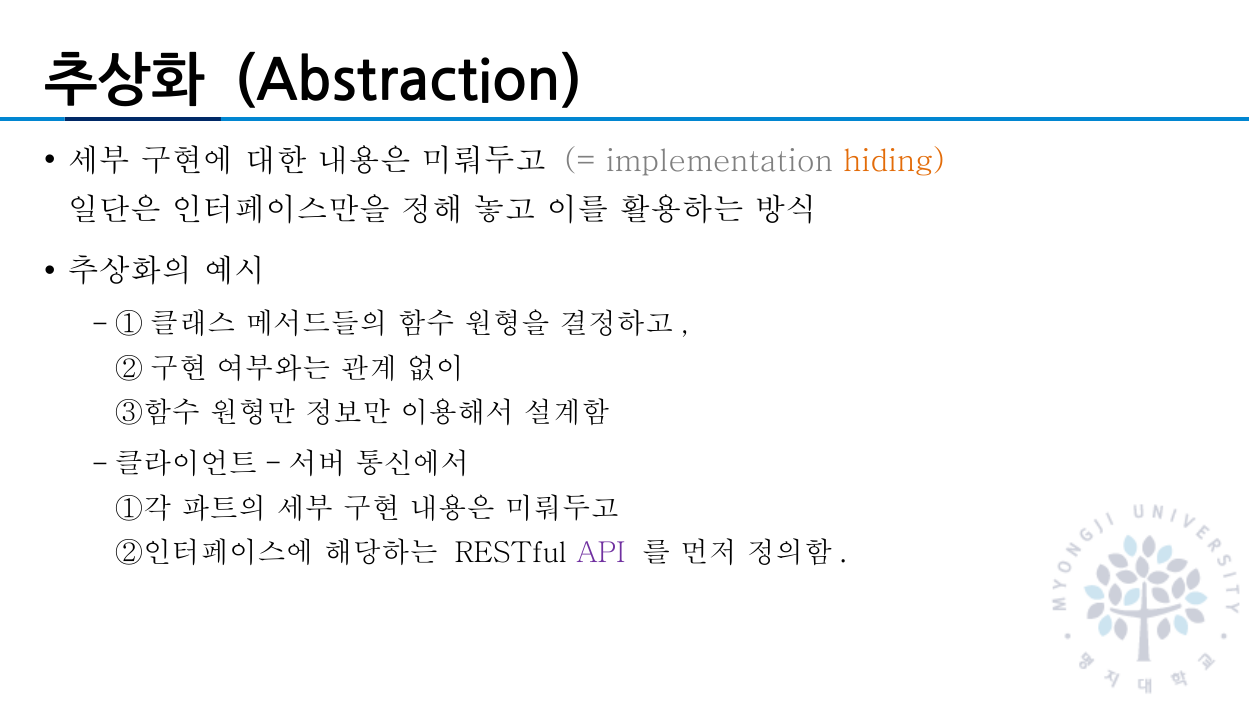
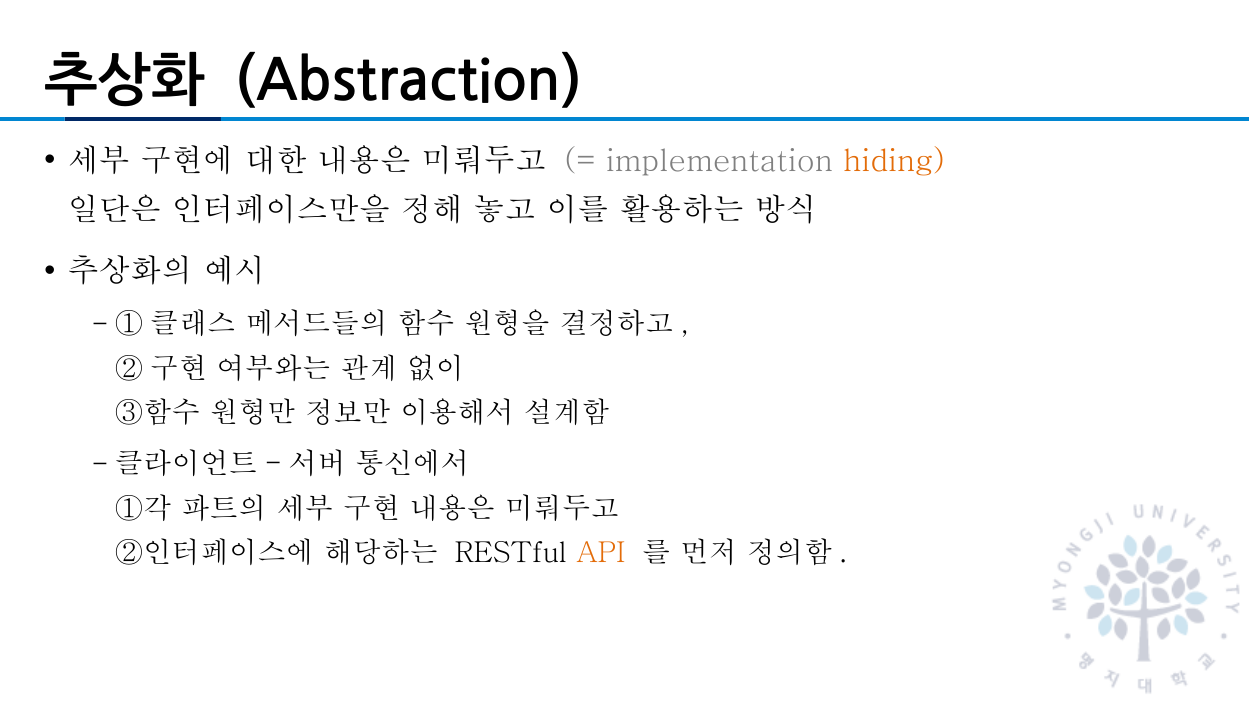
API colour: purple -> orange (601, 554)
